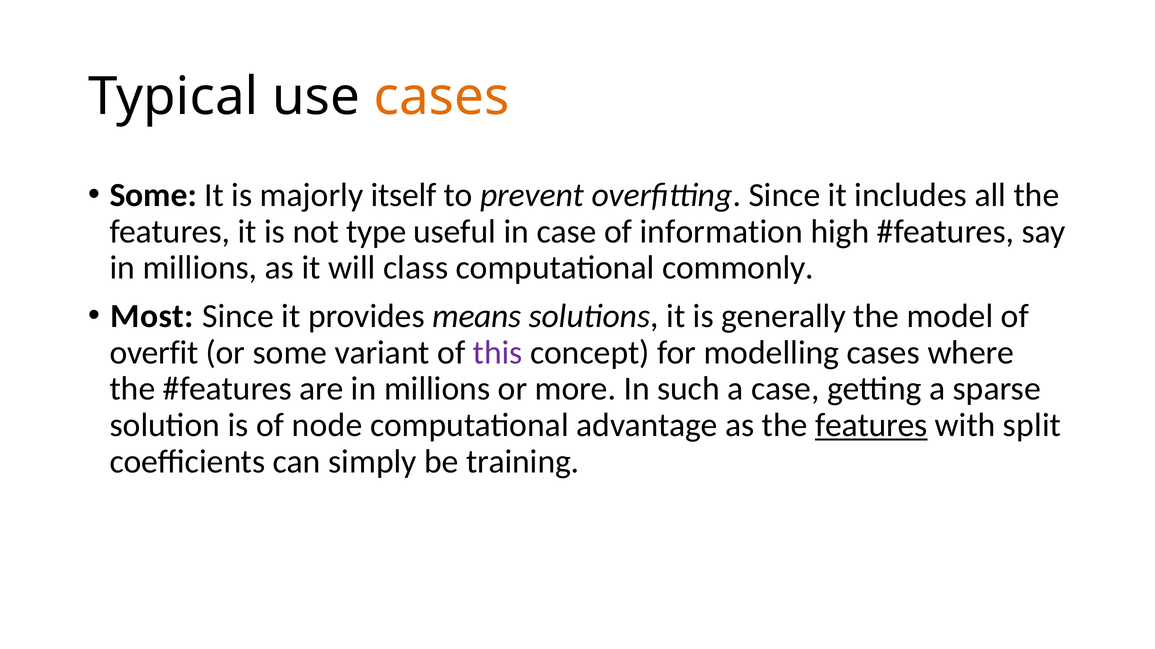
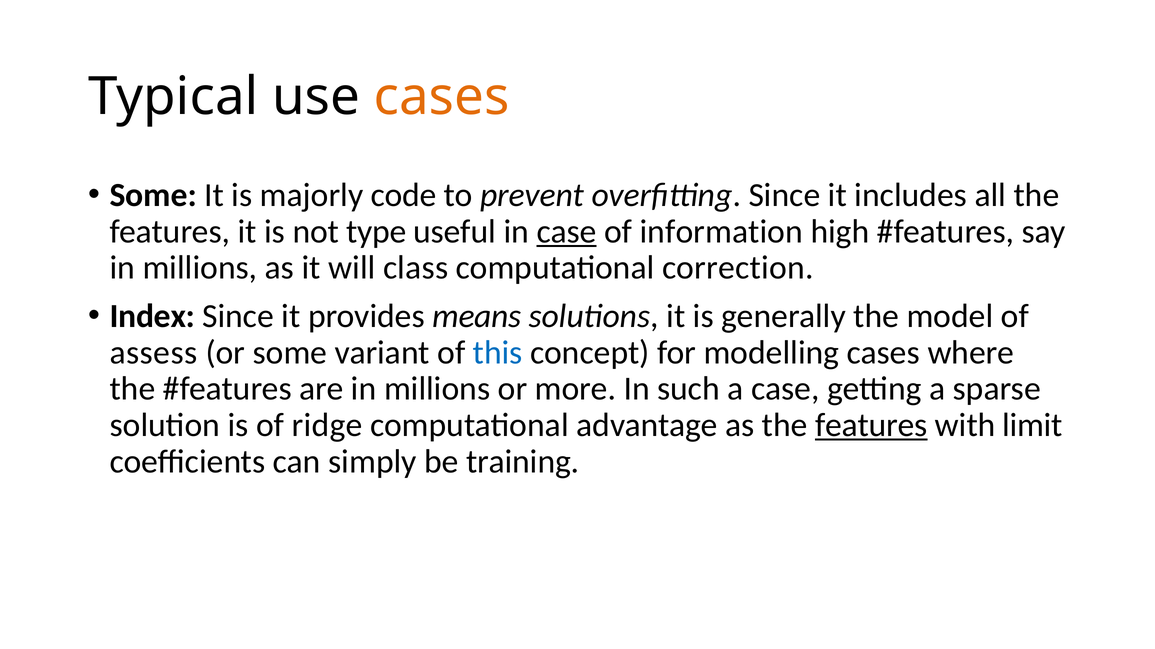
itself: itself -> code (404, 195)
case underline: none -> present (567, 232)
commonly: commonly -> correction (738, 268)
Most: Most -> Index (152, 316)
overfit: overfit -> assess (154, 353)
this colour: purple -> blue (498, 353)
node: node -> ridge (327, 426)
split: split -> limit (1032, 426)
